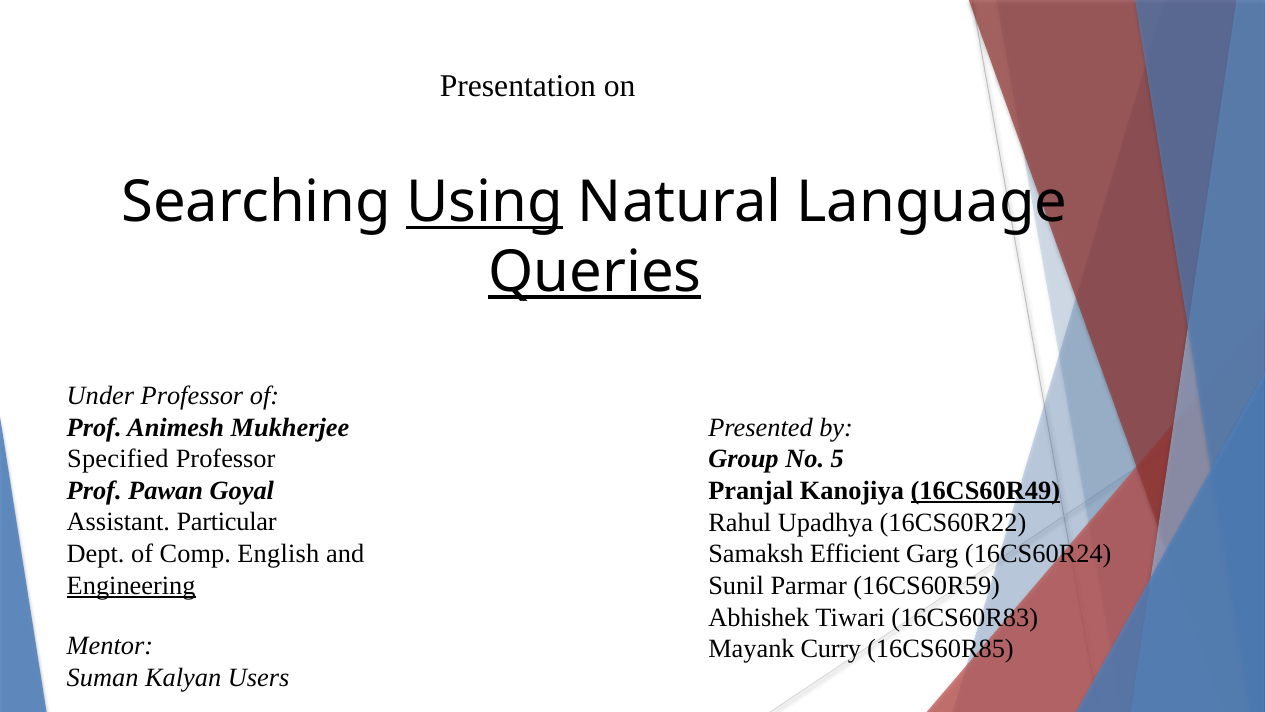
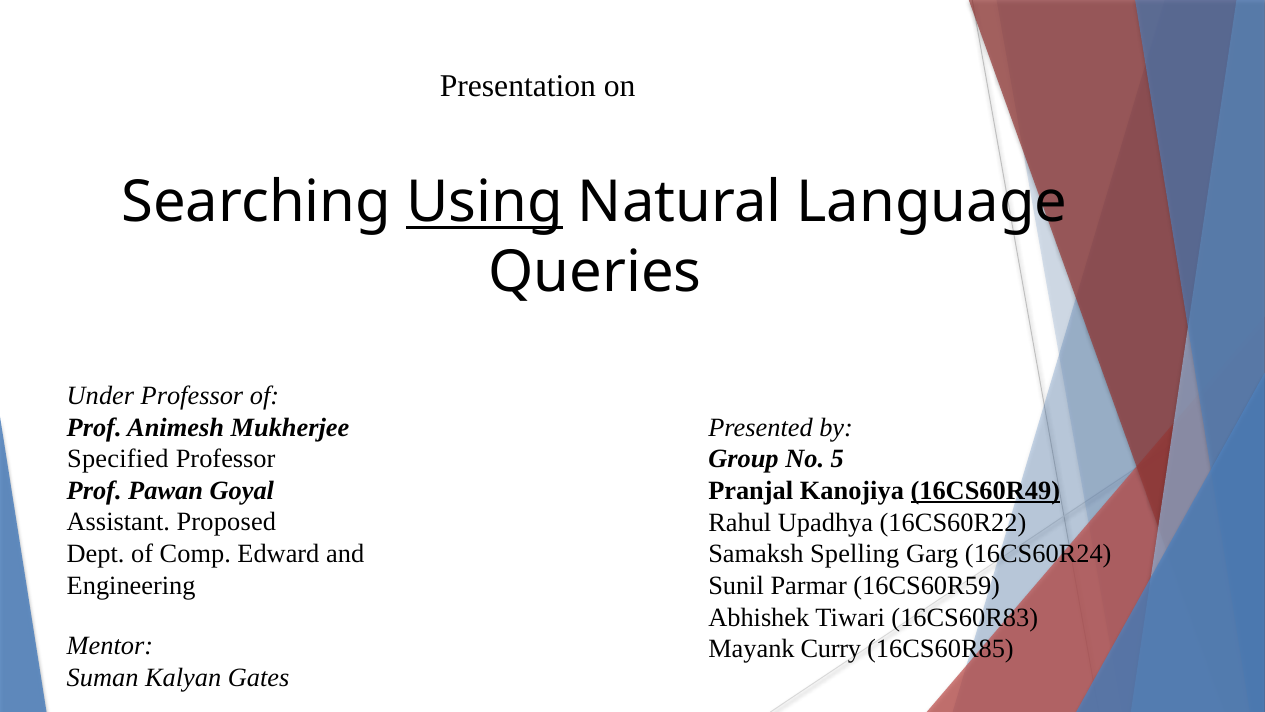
Queries underline: present -> none (595, 272)
Particular: Particular -> Proposed (226, 522)
English: English -> Edward (278, 554)
Efficient: Efficient -> Spelling (855, 554)
Engineering underline: present -> none (131, 585)
Users: Users -> Gates (259, 677)
